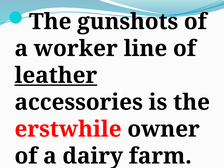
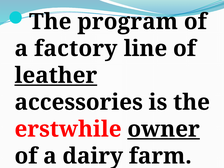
gunshots: gunshots -> program (128, 22)
worker: worker -> factory (76, 49)
owner underline: none -> present (164, 129)
